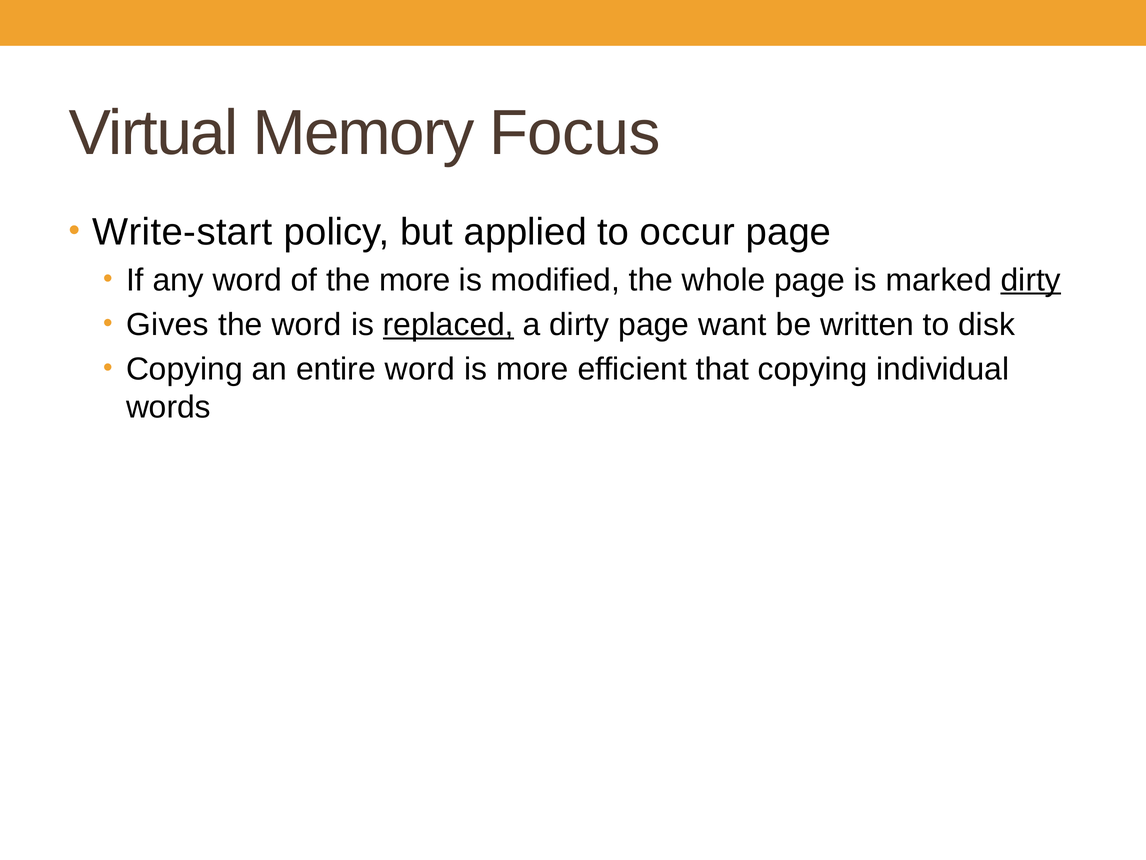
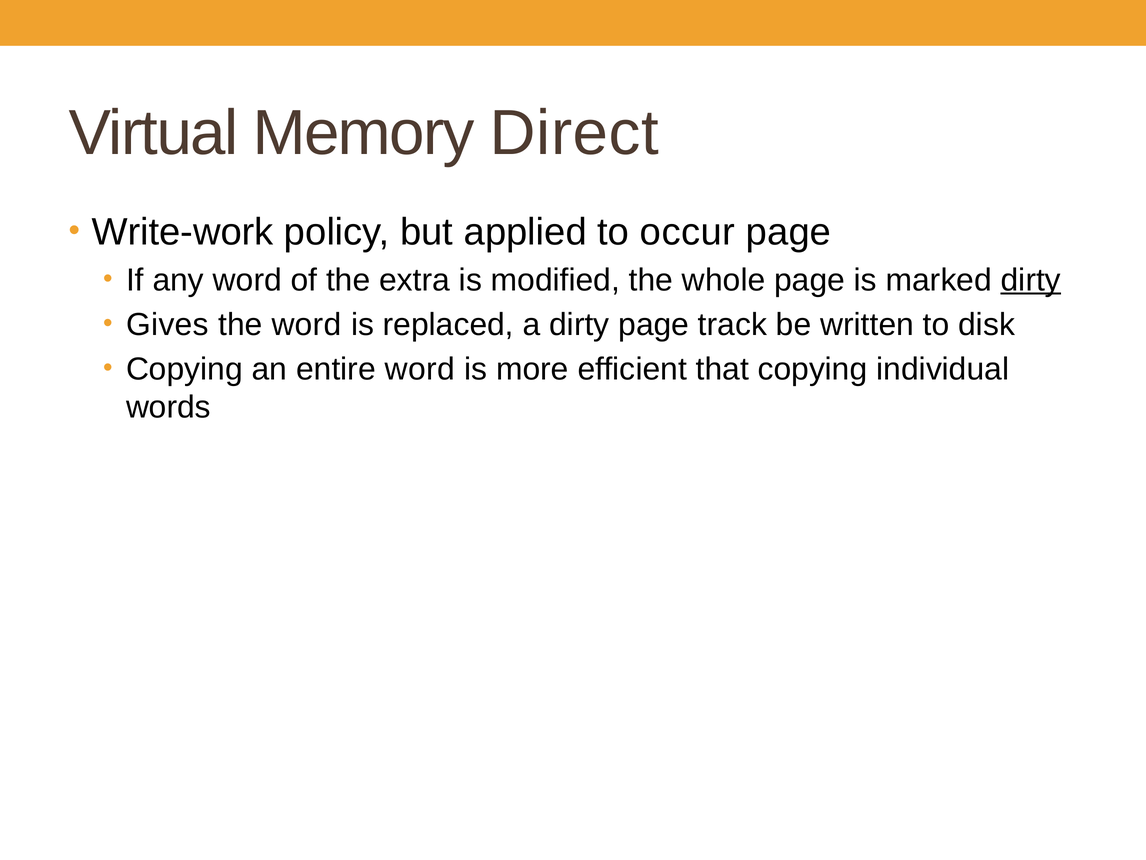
Focus: Focus -> Direct (574, 133)
Write-start: Write-start -> Write-work (183, 232)
the more: more -> extra (415, 280)
replaced underline: present -> none (448, 324)
want: want -> track (733, 324)
